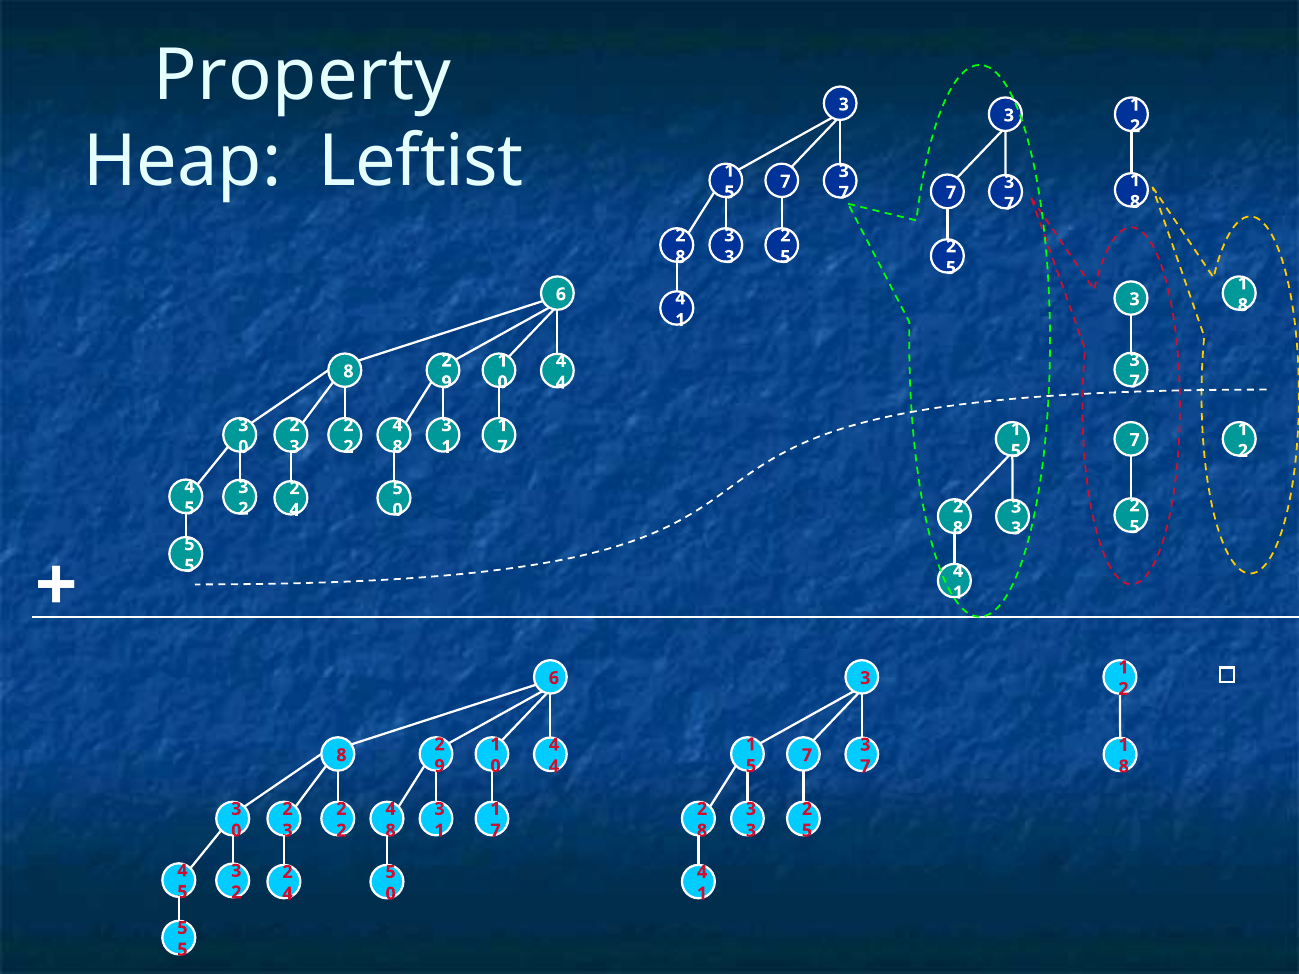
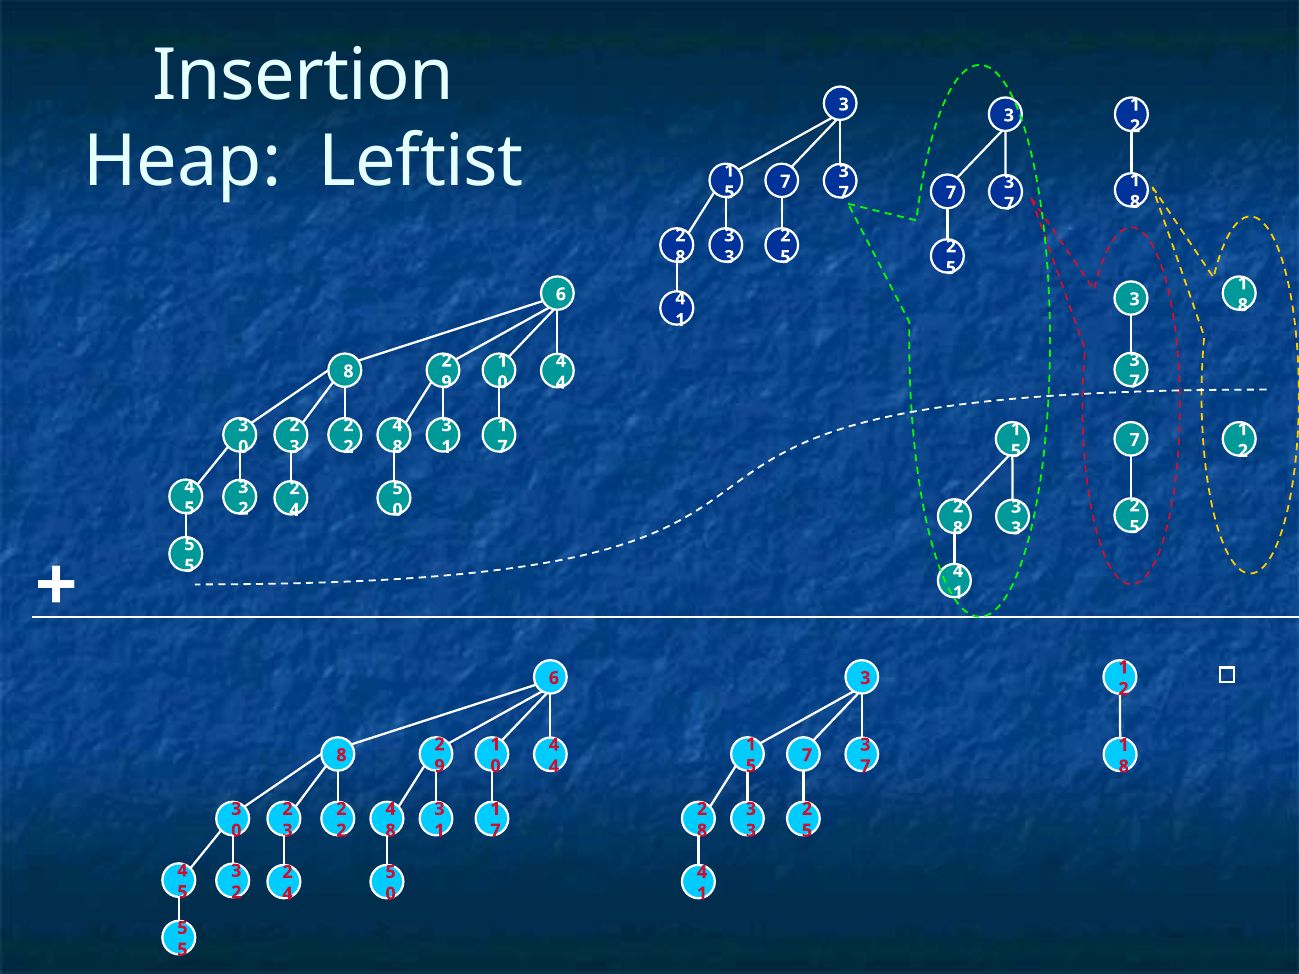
Property: Property -> Insertion (303, 75)
